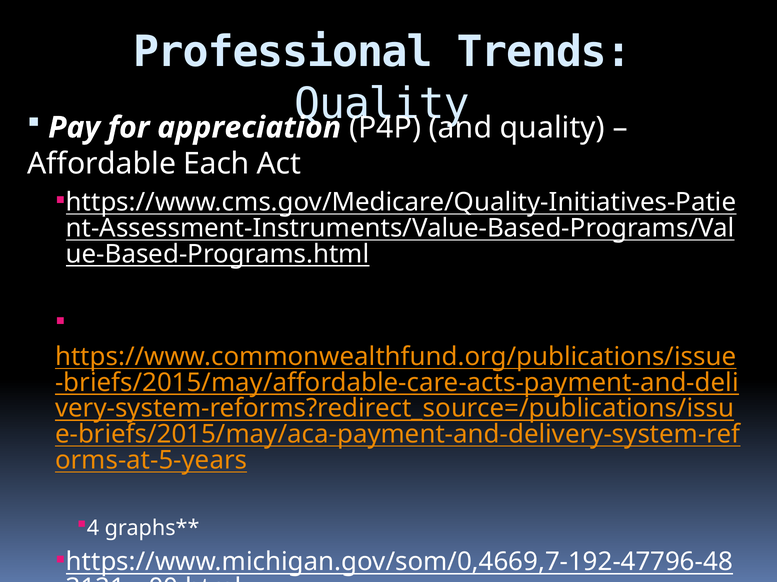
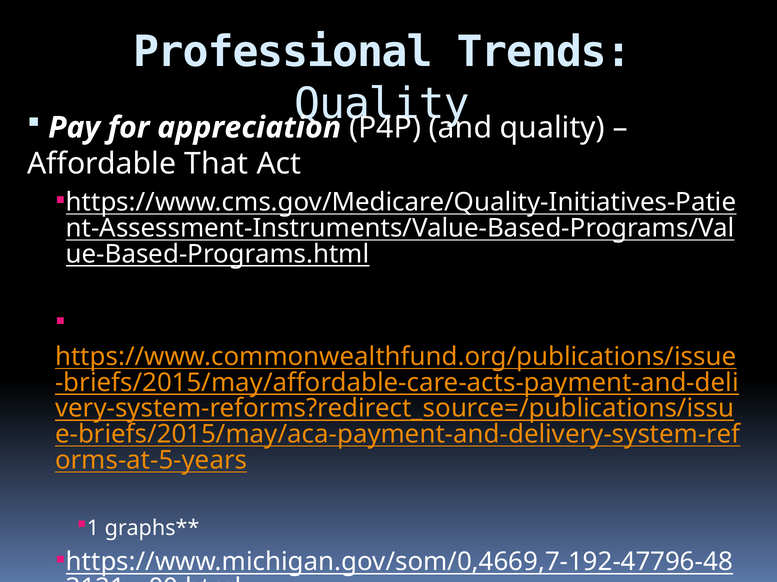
Each: Each -> That (216, 164)
4: 4 -> 1 (93, 529)
